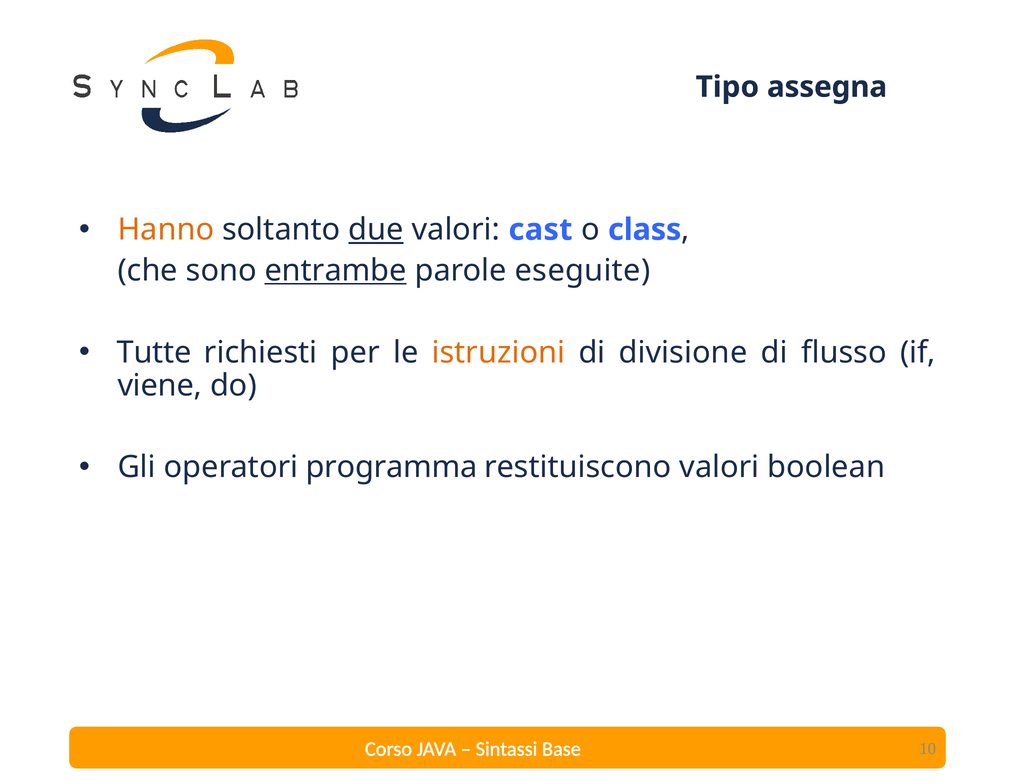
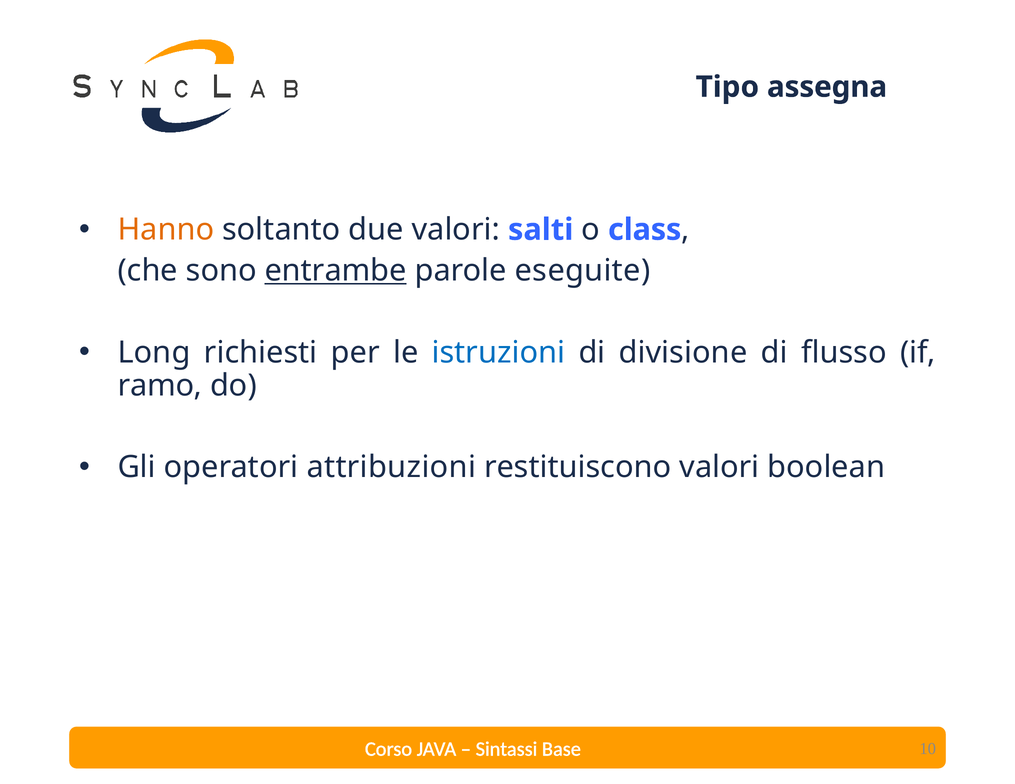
due underline: present -> none (376, 230)
cast: cast -> salti (541, 230)
Tutte: Tutte -> Long (154, 353)
istruzioni colour: orange -> blue (498, 353)
viene: viene -> ramo (160, 386)
programma: programma -> attribuzioni (391, 468)
